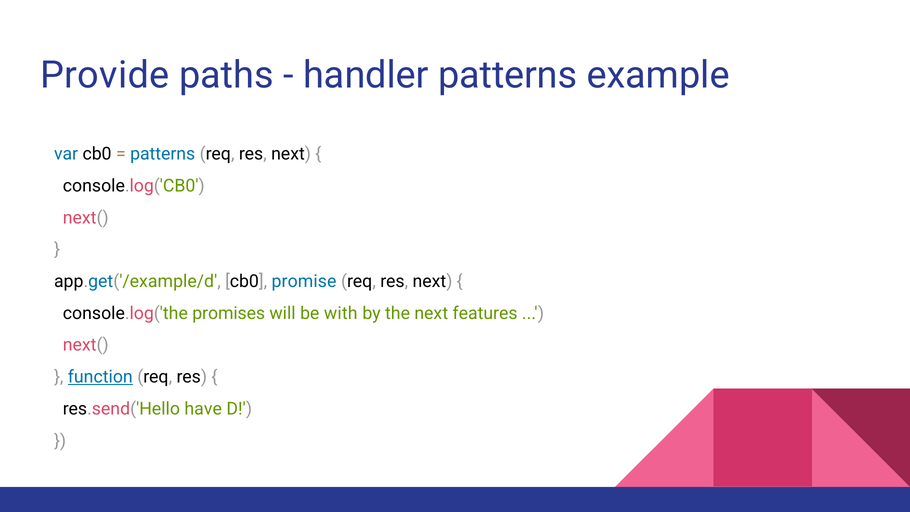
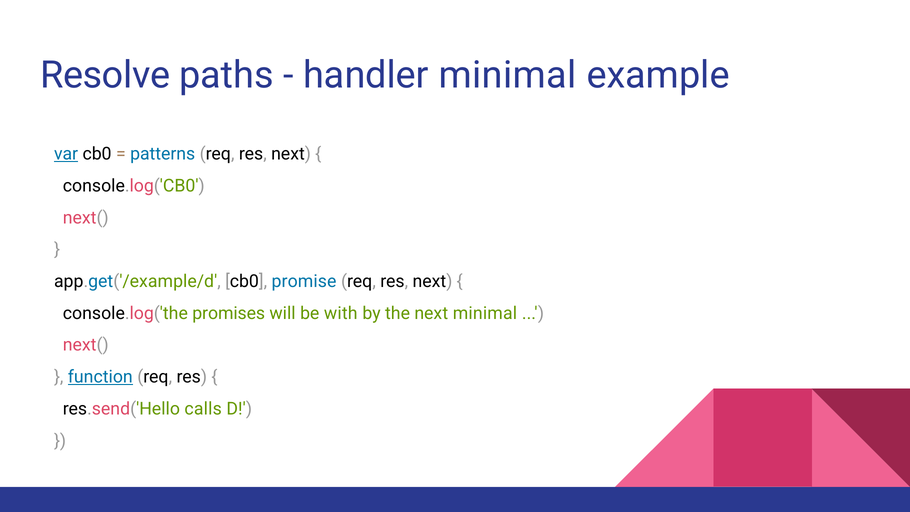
Provide: Provide -> Resolve (105, 75)
handler patterns: patterns -> minimal (508, 75)
var underline: none -> present (66, 154)
next features: features -> minimal (485, 313)
have: have -> calls (203, 409)
